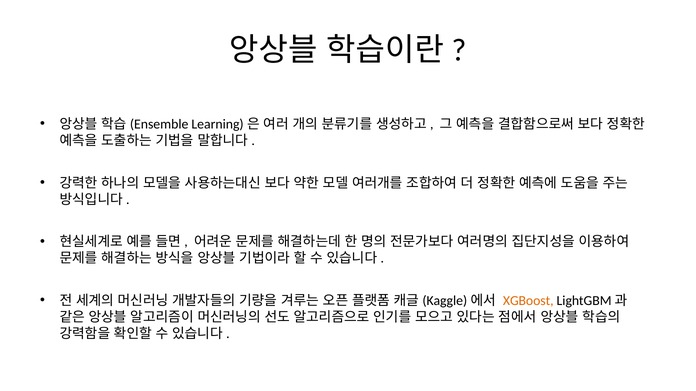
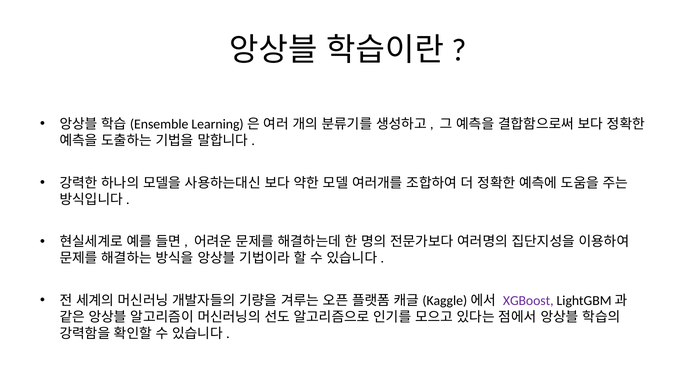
XGBoost colour: orange -> purple (528, 301)
